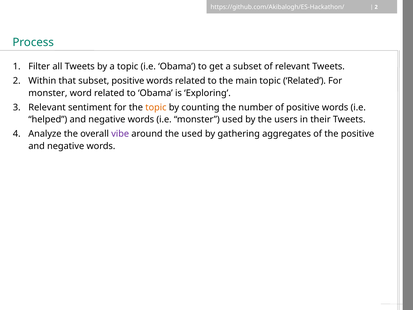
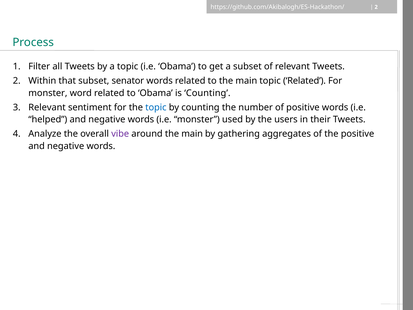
subset positive: positive -> senator (128, 81)
is Exploring: Exploring -> Counting (207, 93)
topic colour: orange -> blue (156, 107)
around the used: used -> main (192, 134)
